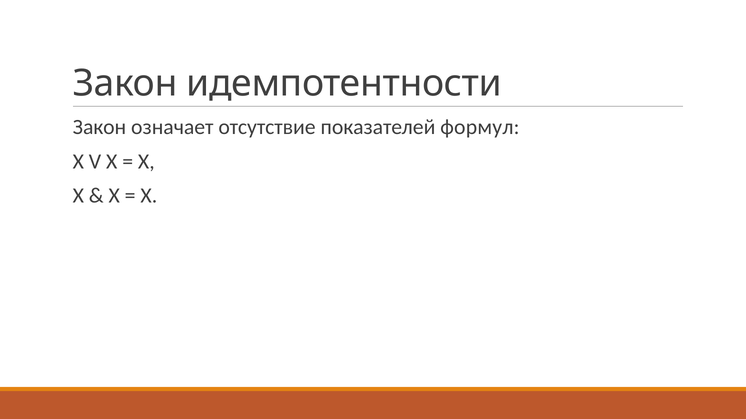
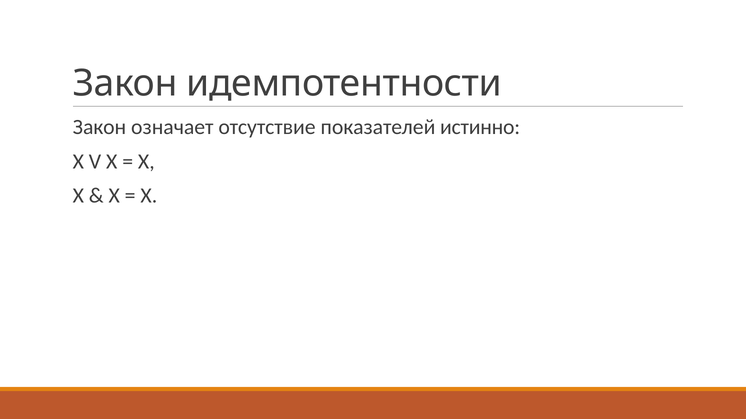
формул: формул -> истинно (480, 127)
